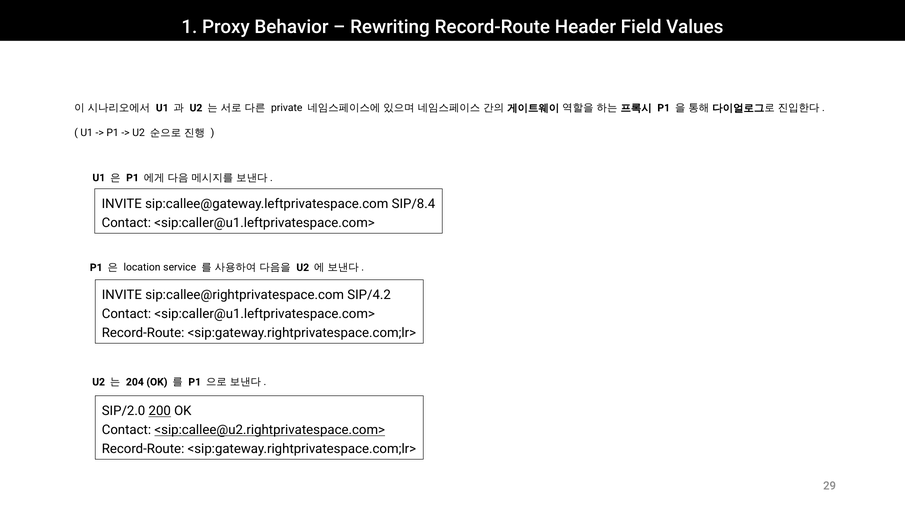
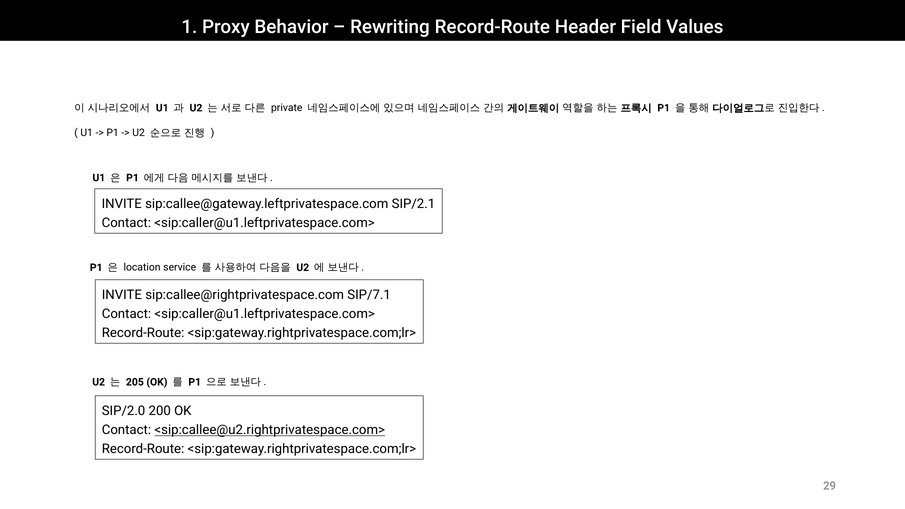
SIP/8.4: SIP/8.4 -> SIP/2.1 (413, 204)
SIP/4.2: SIP/4.2 -> SIP/7.1 (369, 295)
204: 204 -> 205 (135, 382)
200 underline: present -> none (160, 411)
